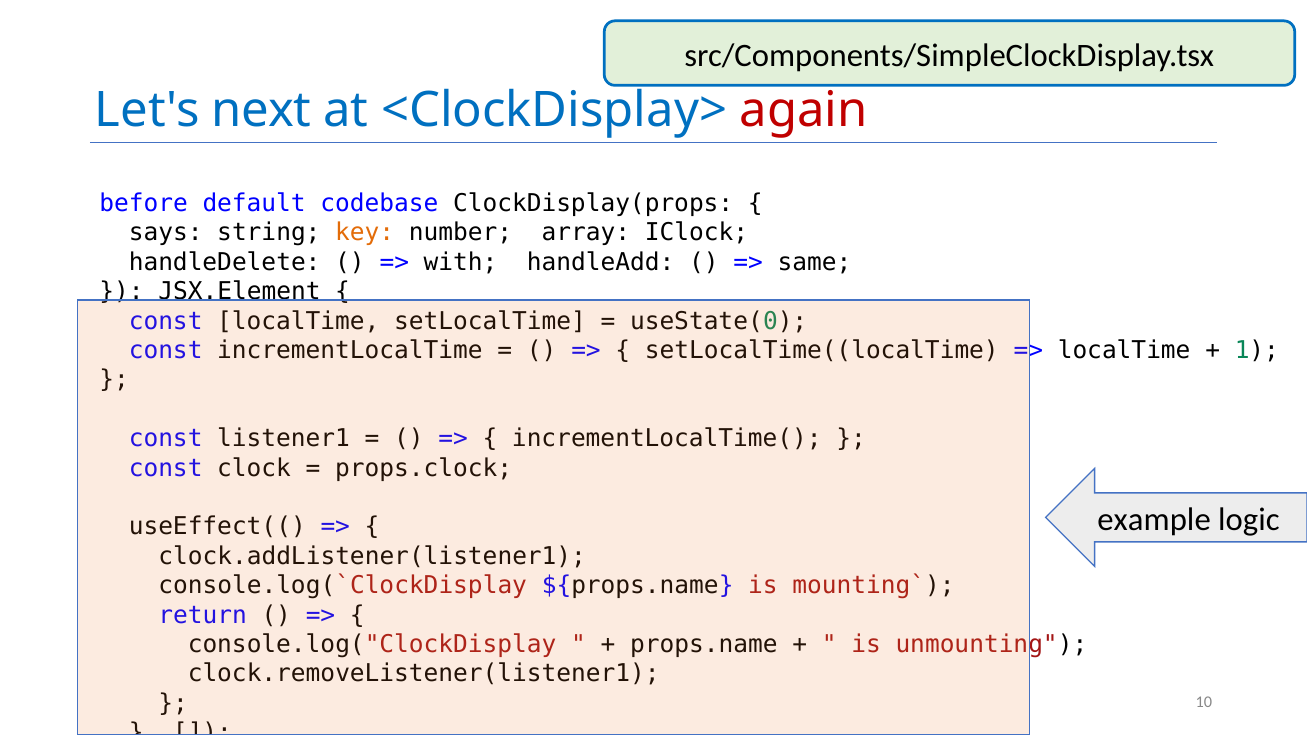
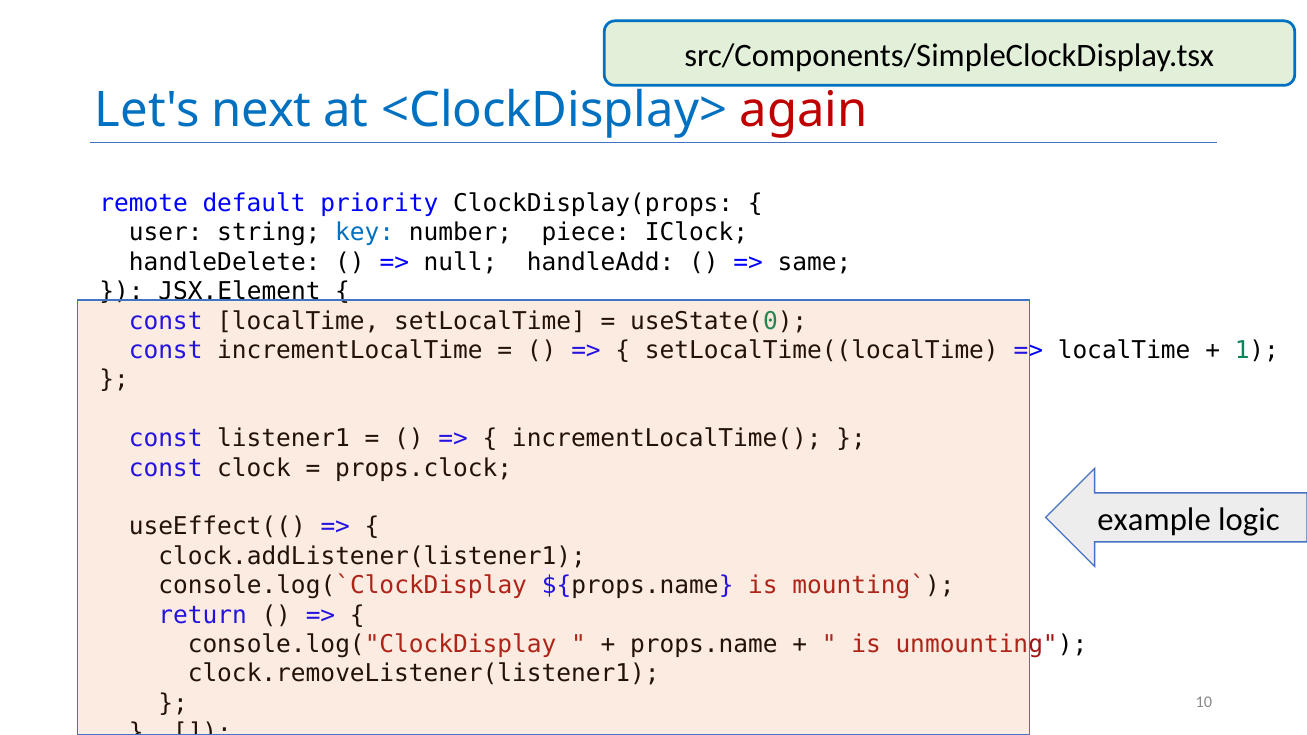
before: before -> remote (144, 203)
codebase: codebase -> priority (379, 203)
says: says -> user (166, 233)
key colour: orange -> blue (365, 233)
array: array -> piece (586, 233)
with: with -> null (461, 262)
